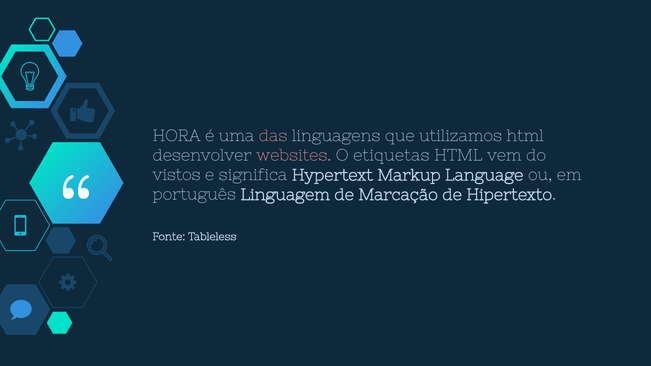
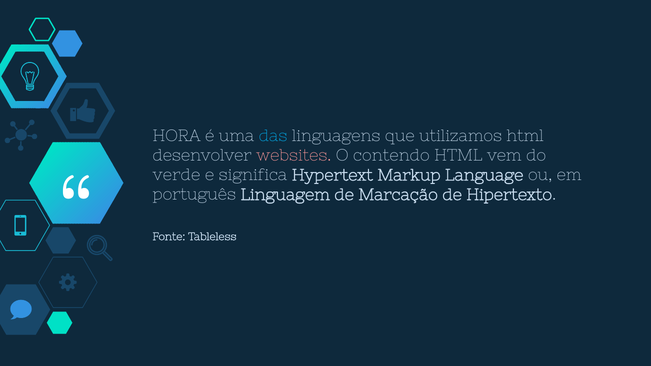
das colour: pink -> light blue (273, 136)
etiquetas: etiquetas -> contendo (391, 156)
vistos: vistos -> verde (176, 175)
